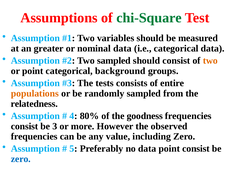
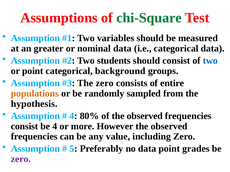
Two sampled: sampled -> students (114, 61)
two colour: orange -> blue (210, 61)
The tests: tests -> zero (105, 83)
relatedness: relatedness -> hypothesis (34, 104)
of the goodness: goodness -> observed (145, 116)
be 3: 3 -> 4 (55, 127)
point consist: consist -> grades (196, 149)
zero colour: blue -> purple (21, 159)
